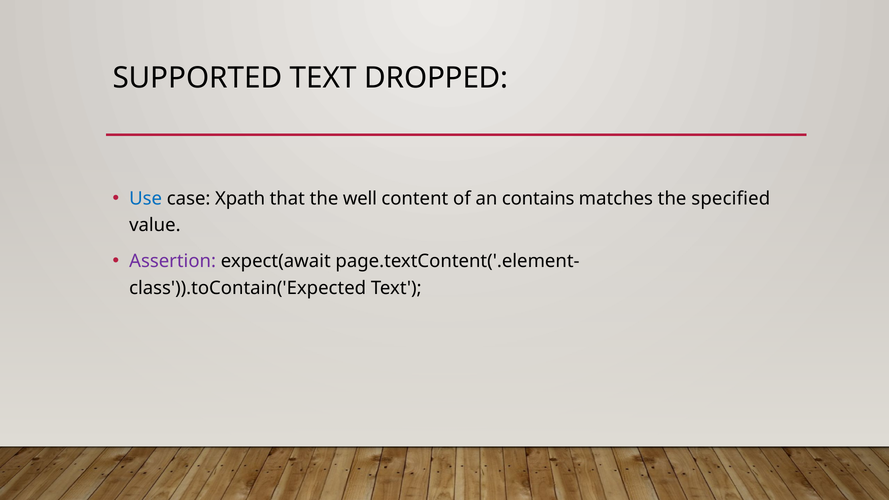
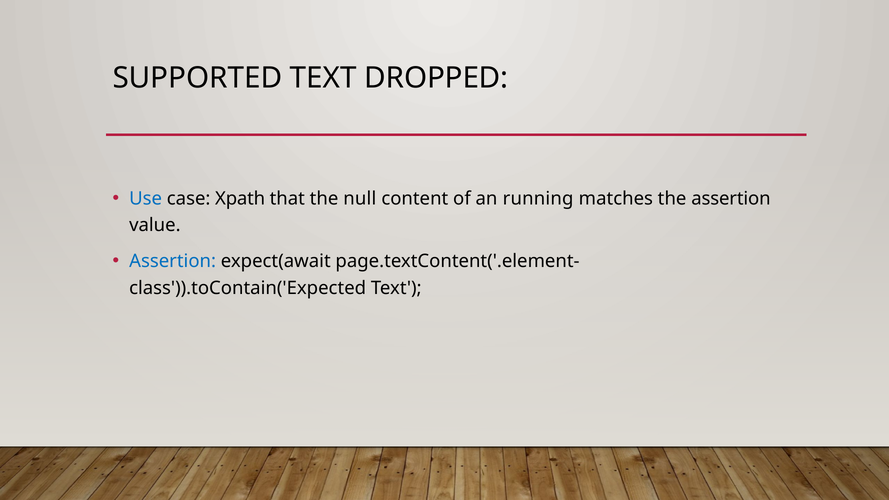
well: well -> null (360, 199)
contains: contains -> running (538, 199)
the specified: specified -> assertion (731, 199)
Assertion colour: purple -> blue (173, 261)
